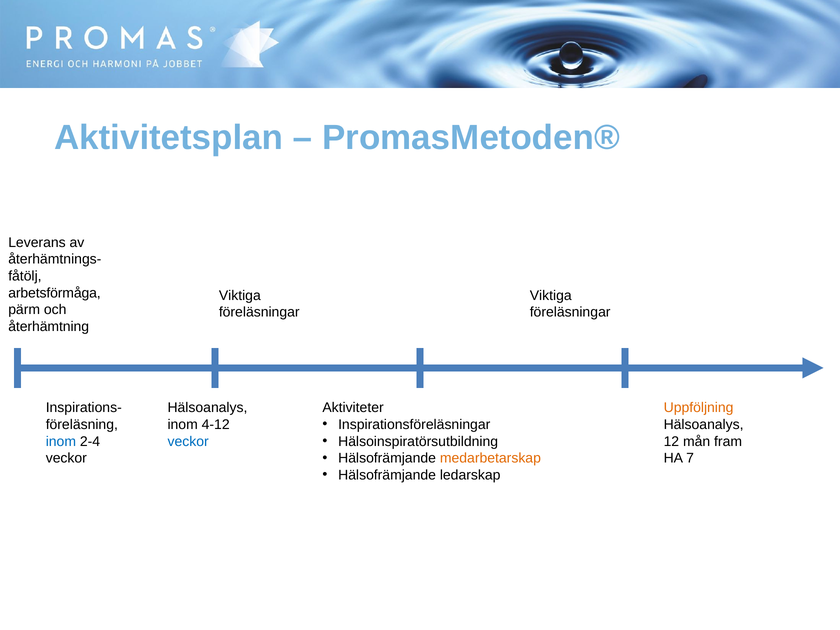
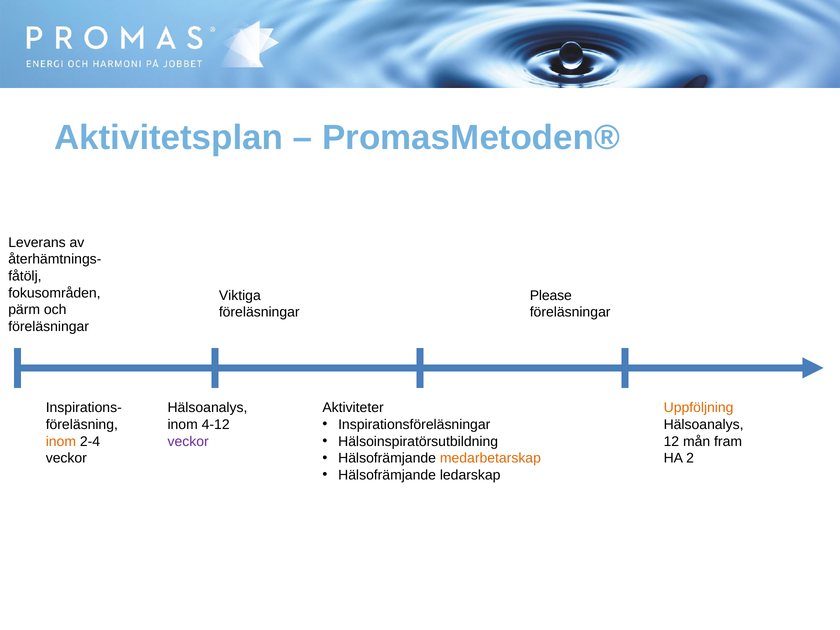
arbetsförmåga: arbetsförmåga -> fokusområden (54, 293)
Viktiga: Viktiga -> Please (551, 296)
återhämtning: återhämtning -> föreläsningar (49, 326)
inom colour: blue -> orange (61, 441)
veckor colour: blue -> purple (188, 441)
7: 7 -> 2 (690, 458)
